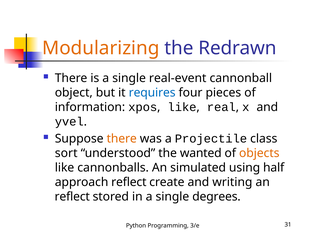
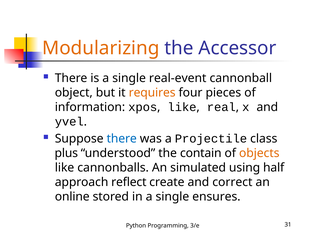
Redrawn: Redrawn -> Accessor (237, 48)
requires colour: blue -> orange (152, 93)
there colour: orange -> blue (122, 138)
sort: sort -> plus (66, 153)
wanted: wanted -> contain (201, 153)
writing: writing -> correct (232, 182)
reflect: reflect -> online (72, 196)
degrees: degrees -> ensures (216, 196)
